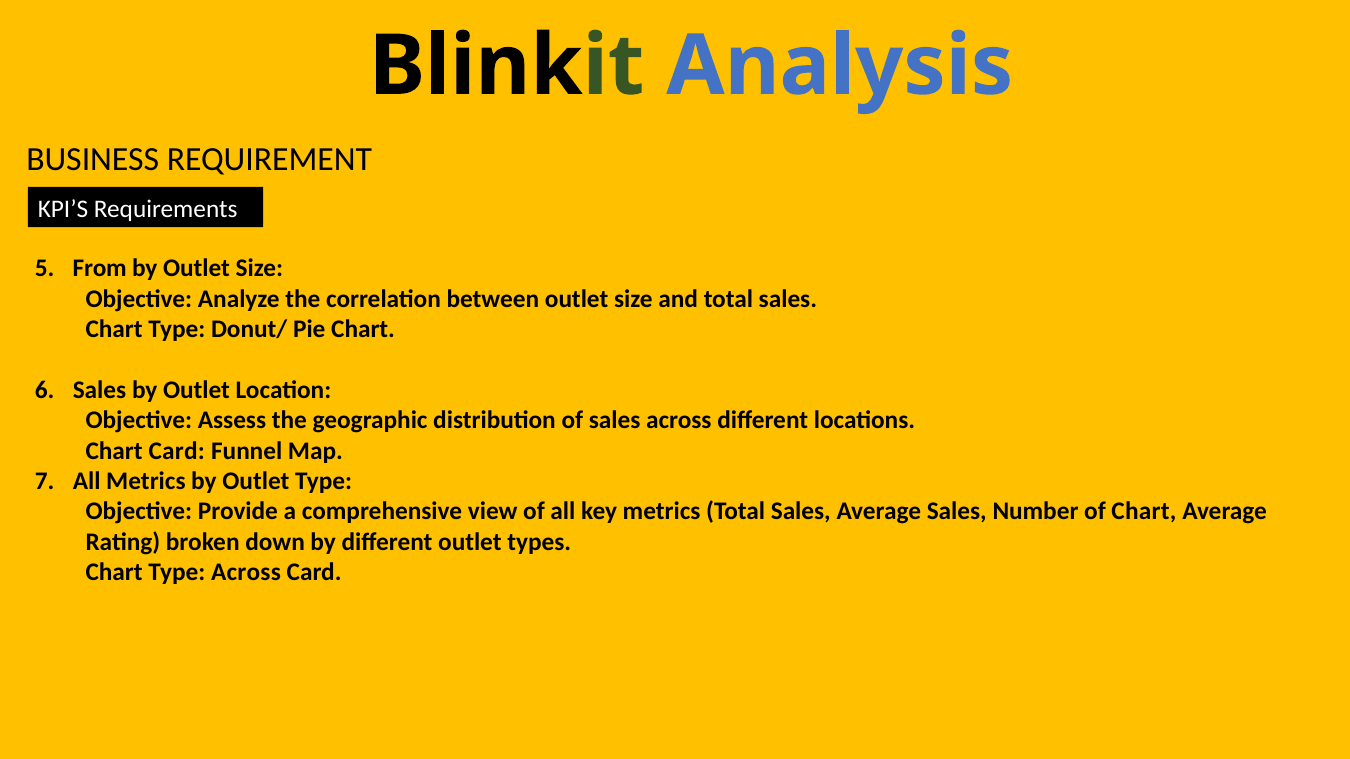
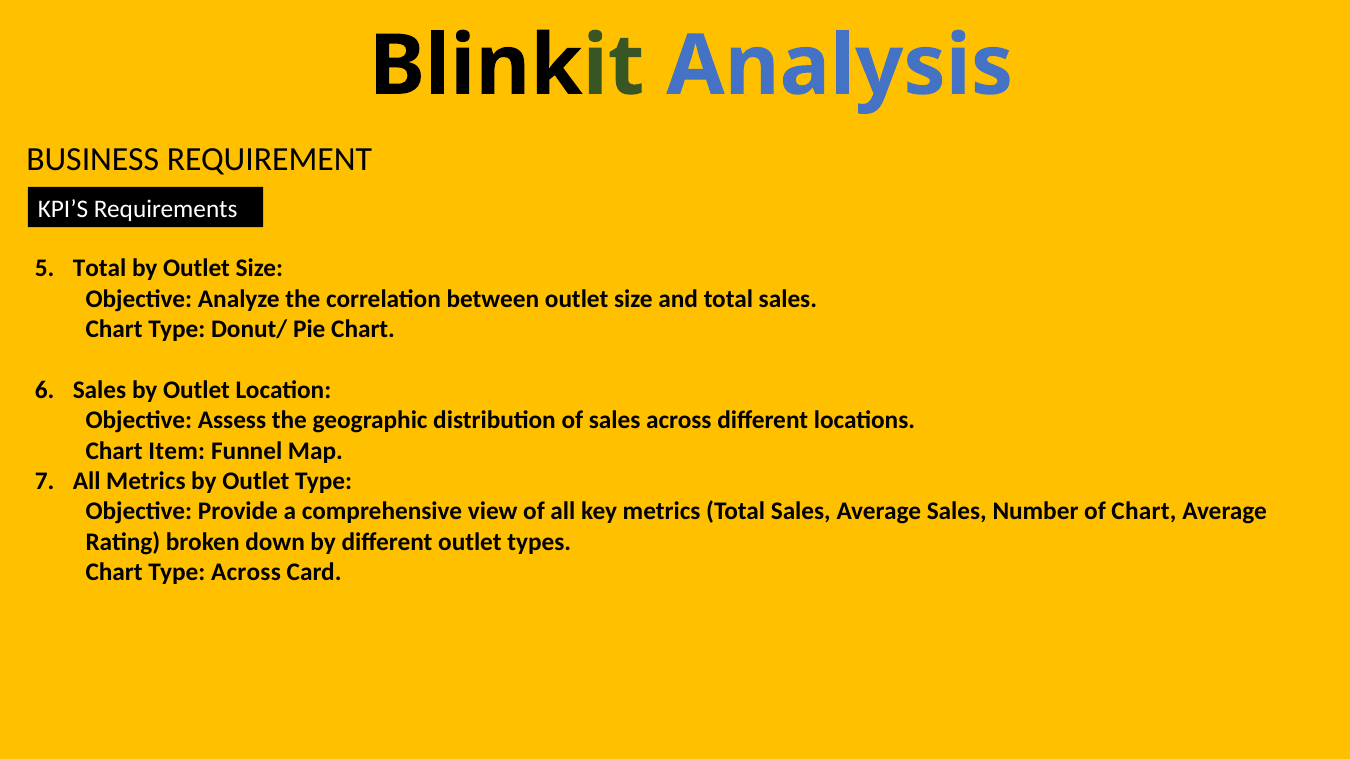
From: From -> Total (100, 269)
Chart Card: Card -> Item (177, 451)
